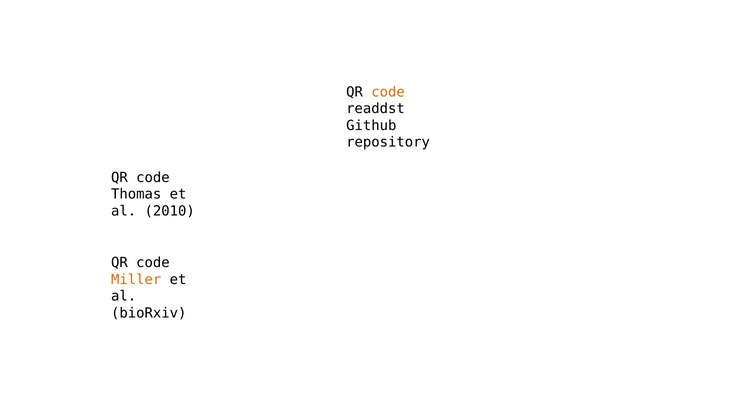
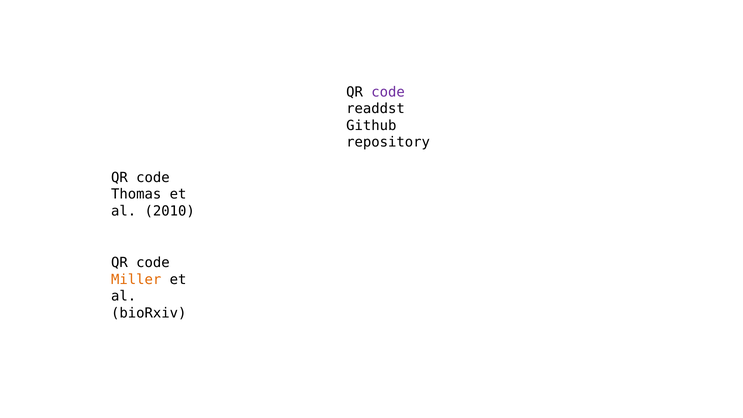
code colour: orange -> purple (388, 92)
